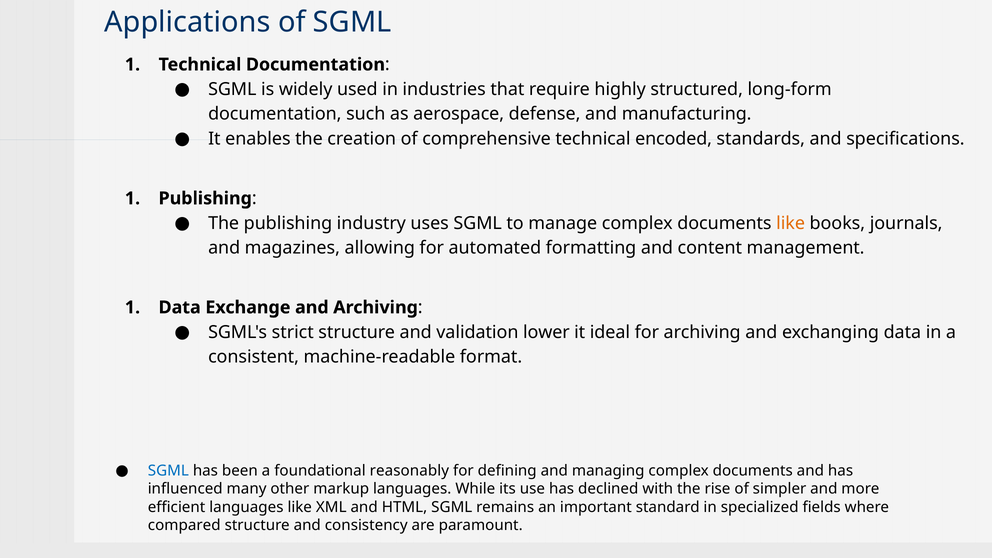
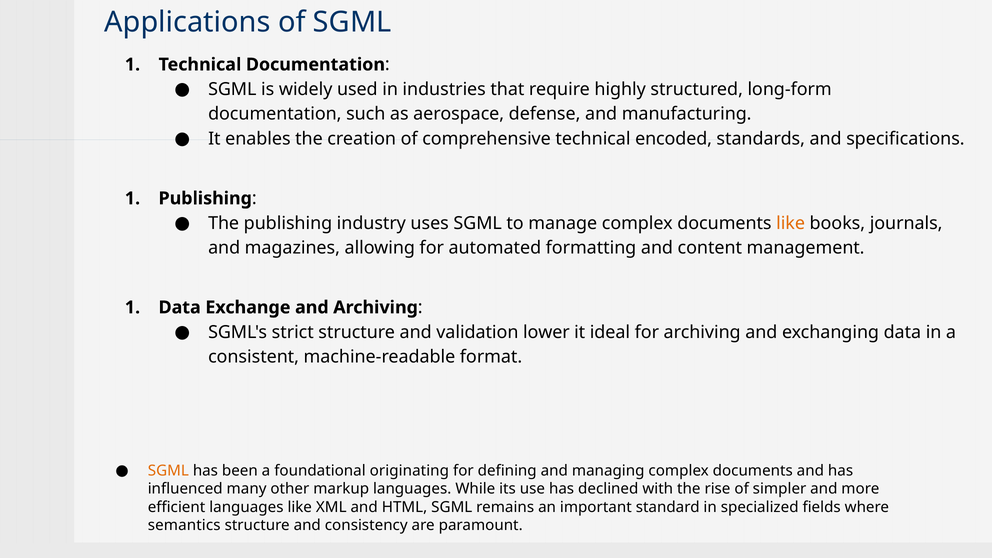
SGML colour: blue -> orange (168, 471)
reasonably: reasonably -> originating (409, 471)
compared: compared -> semantics (184, 525)
